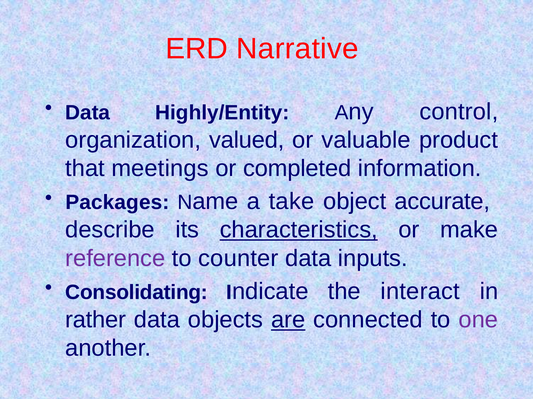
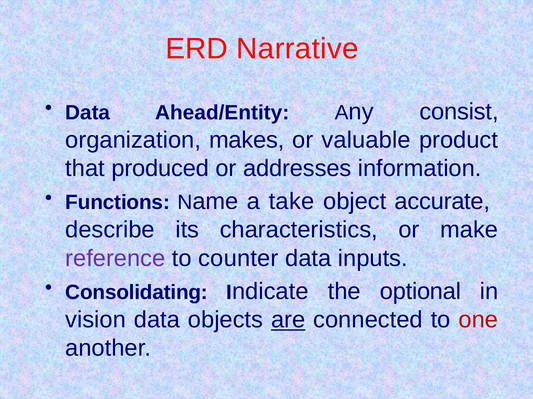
Highly/Entity: Highly/Entity -> Ahead/Entity (222, 113)
control: control -> consist (459, 112)
valued: valued -> makes (247, 140)
meetings: meetings -> produced (160, 169)
completed: completed -> addresses (297, 169)
Packages: Packages -> Functions (118, 203)
characteristics underline: present -> none (299, 230)
interact: interact -> optional (420, 292)
rather: rather -> vision (96, 320)
one colour: purple -> red (478, 320)
